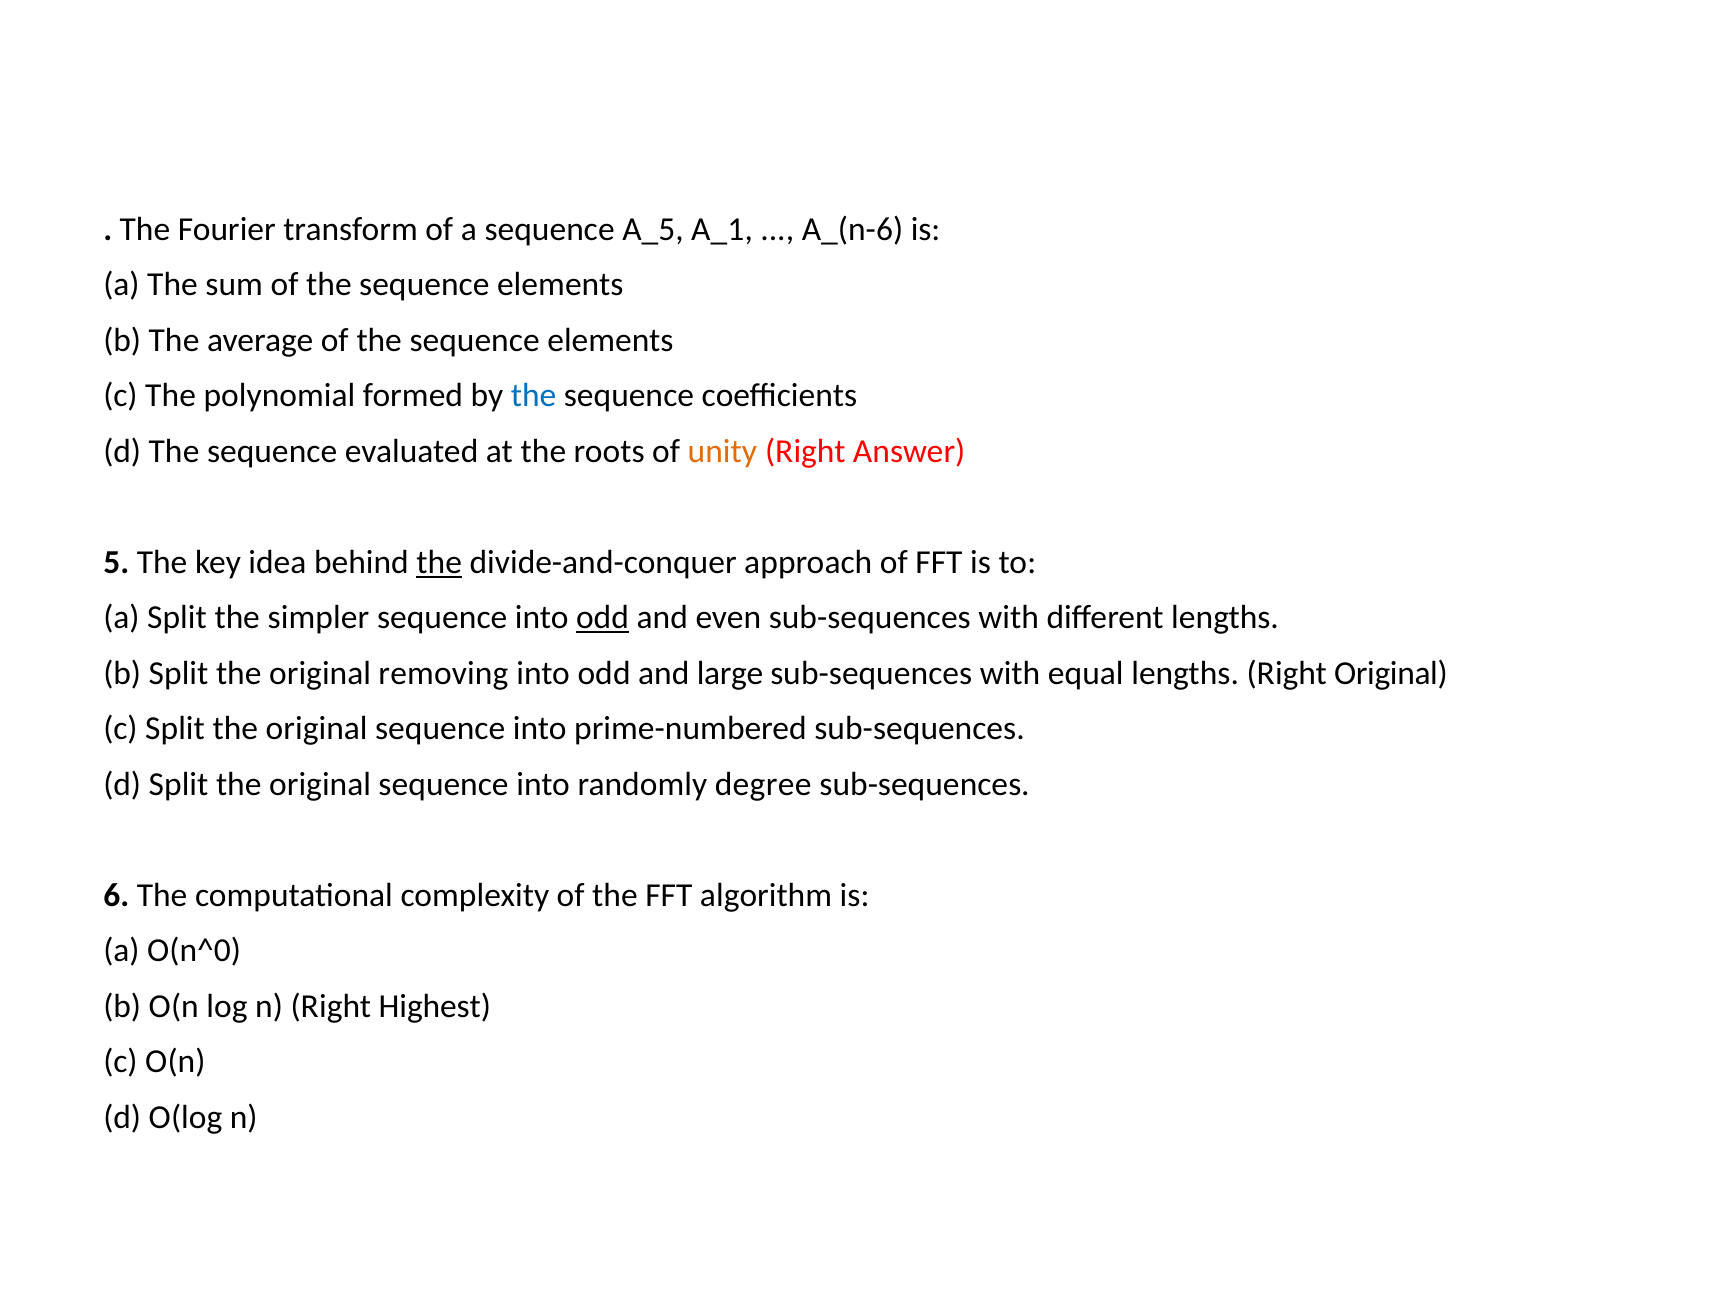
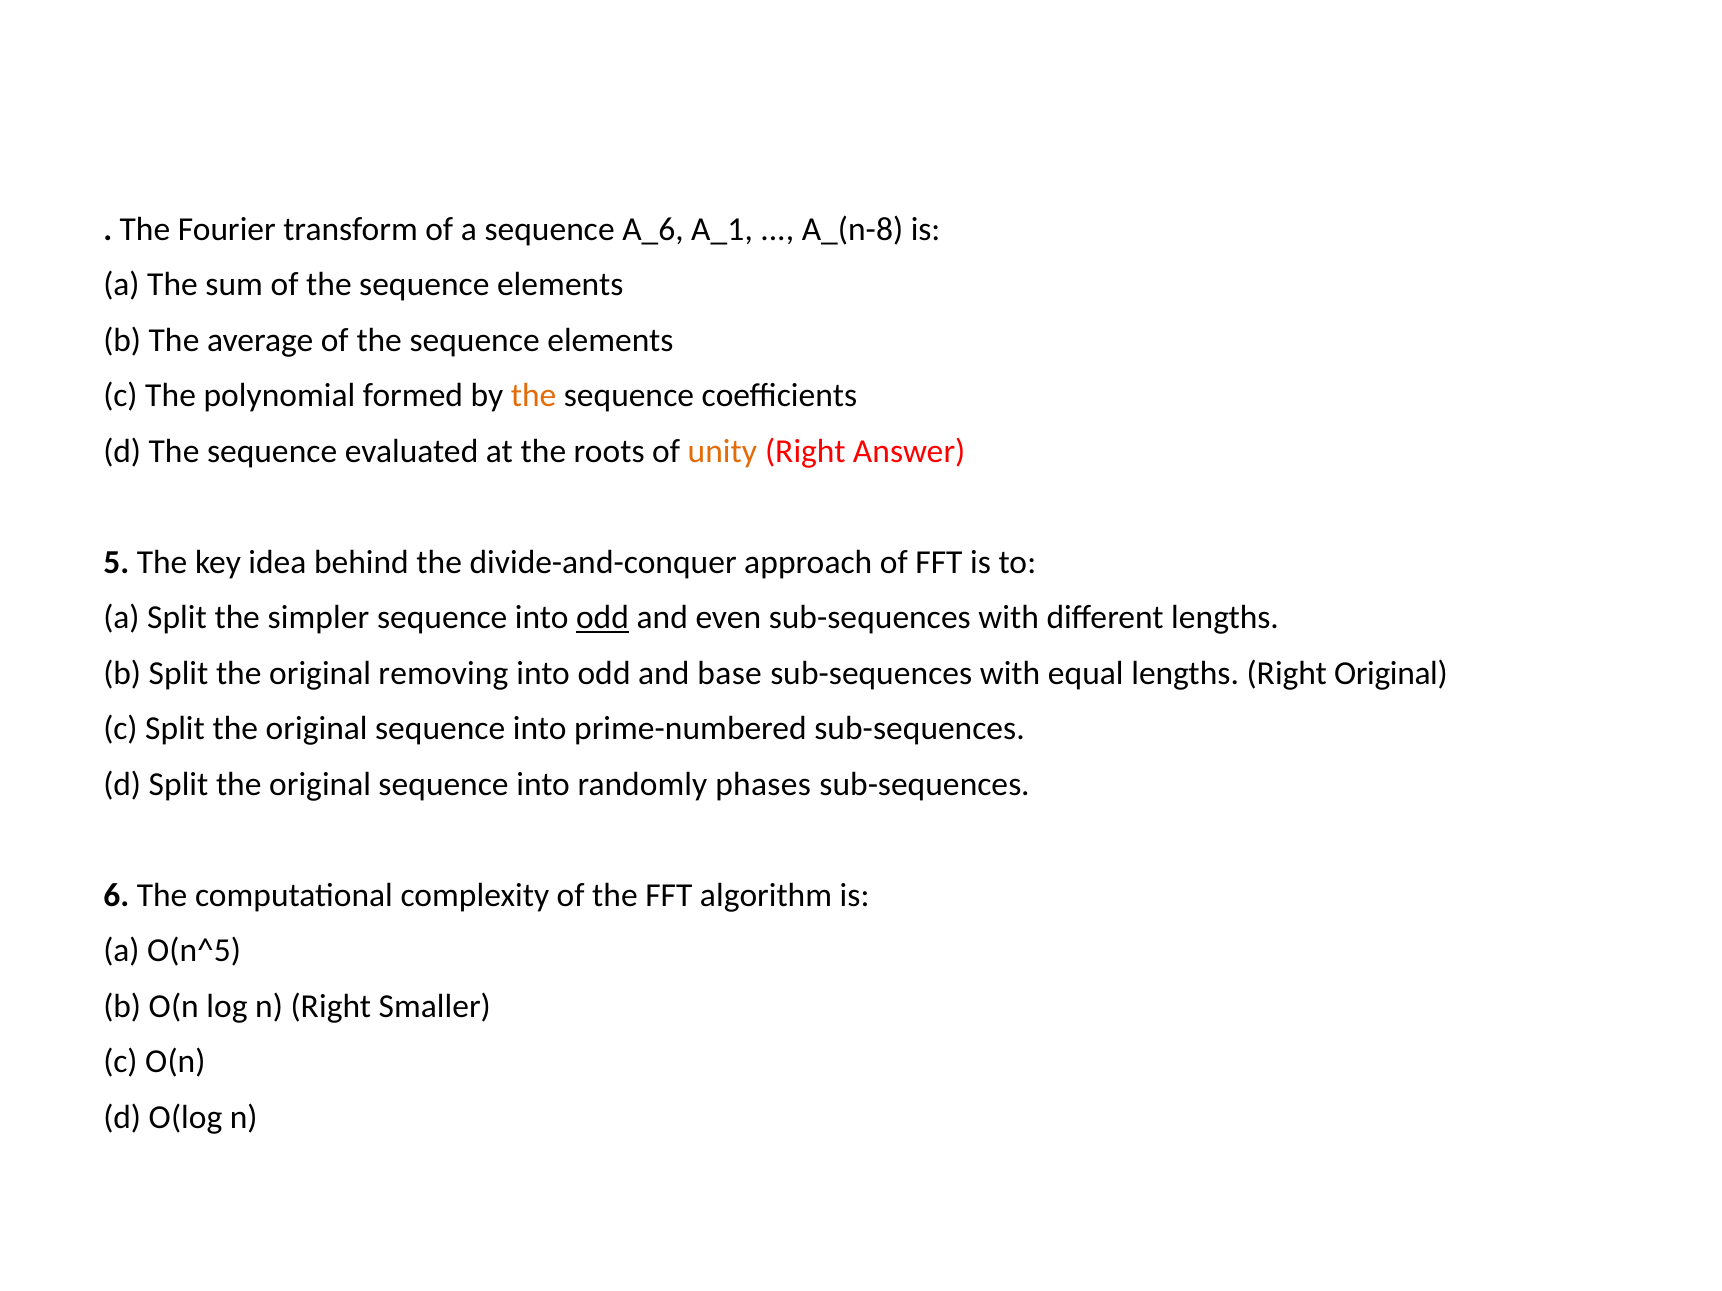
A_5: A_5 -> A_6 (653, 229)
A_(n-6: A_(n-6 -> A_(n-8 (852, 229)
the colour: blue -> orange (534, 396)
the underline: present -> none (439, 562)
large: large -> base (730, 673)
degree: degree -> phases (763, 785)
O(n^0: O(n^0 -> O(n^5 (194, 951)
Highest: Highest -> Smaller (435, 1007)
